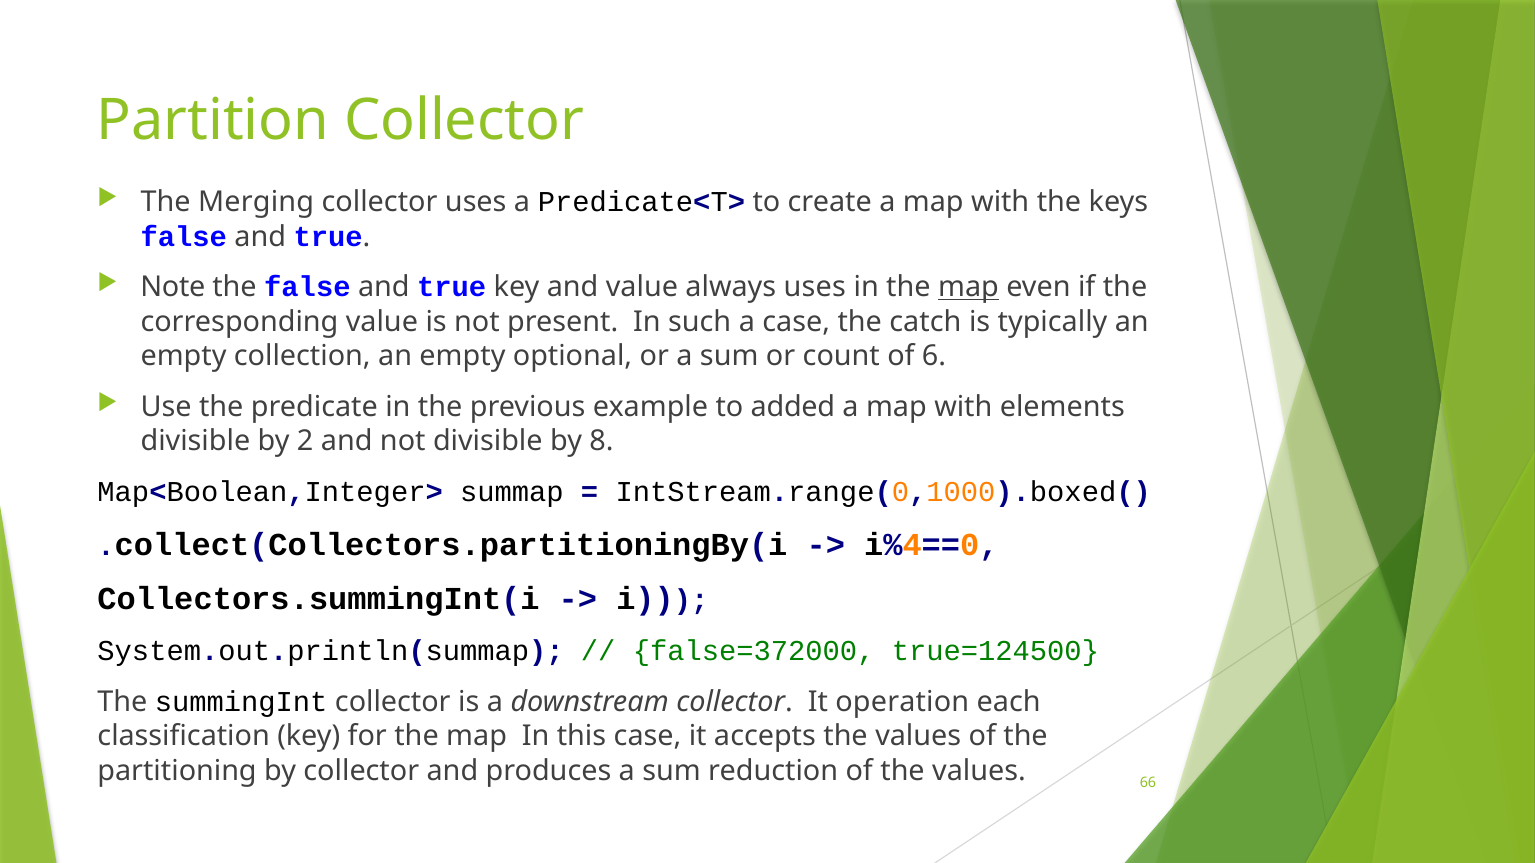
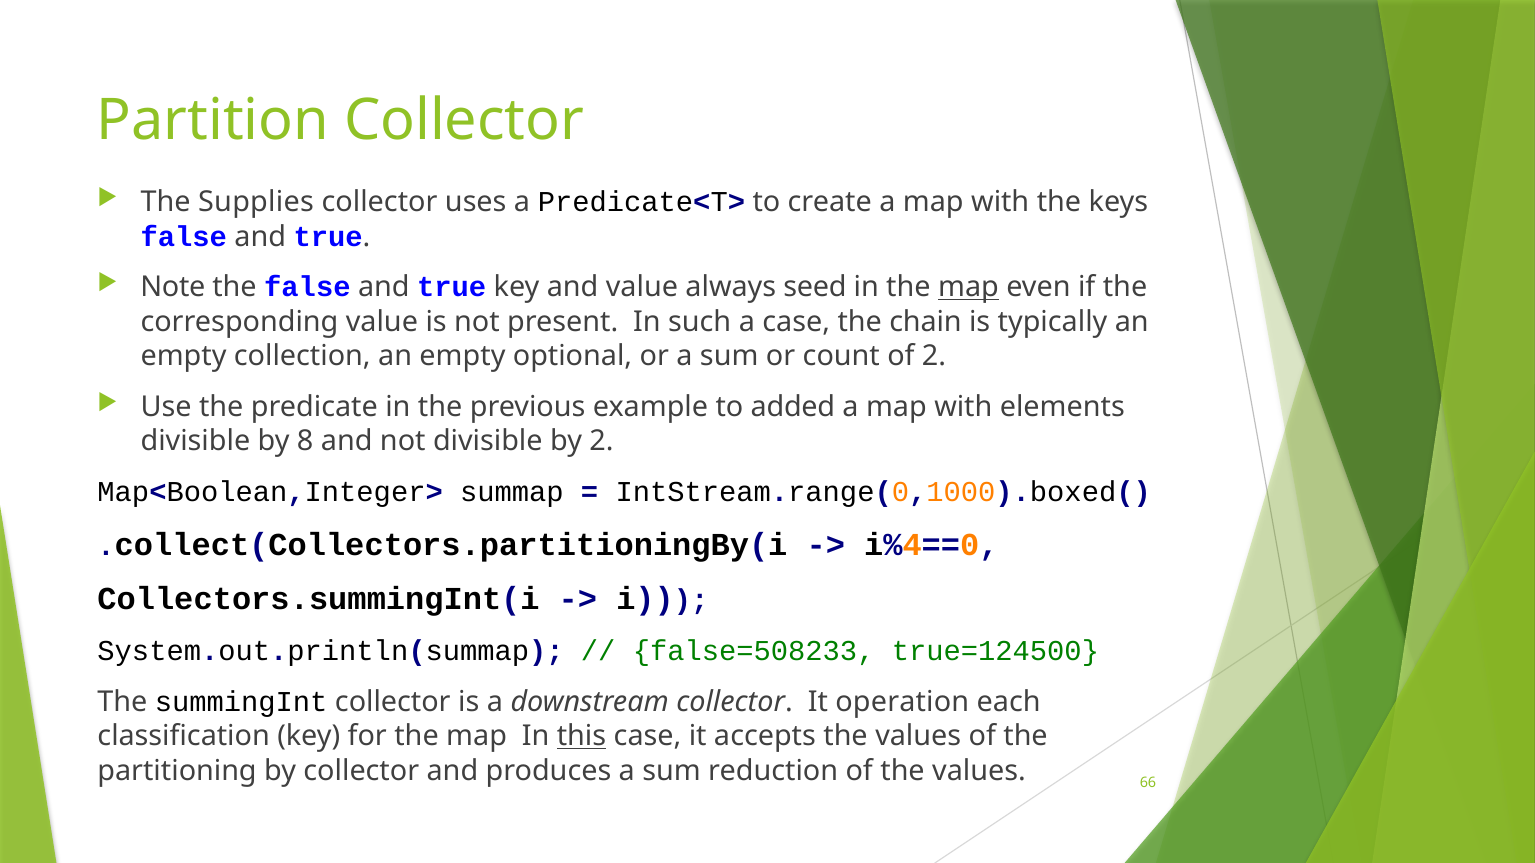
Merging: Merging -> Supplies (256, 202)
always uses: uses -> seed (815, 287)
catch: catch -> chain (926, 322)
of 6: 6 -> 2 (934, 356)
2: 2 -> 8 (305, 441)
by 8: 8 -> 2 (601, 441)
false=372000: false=372000 -> false=508233 (754, 651)
this underline: none -> present (581, 736)
